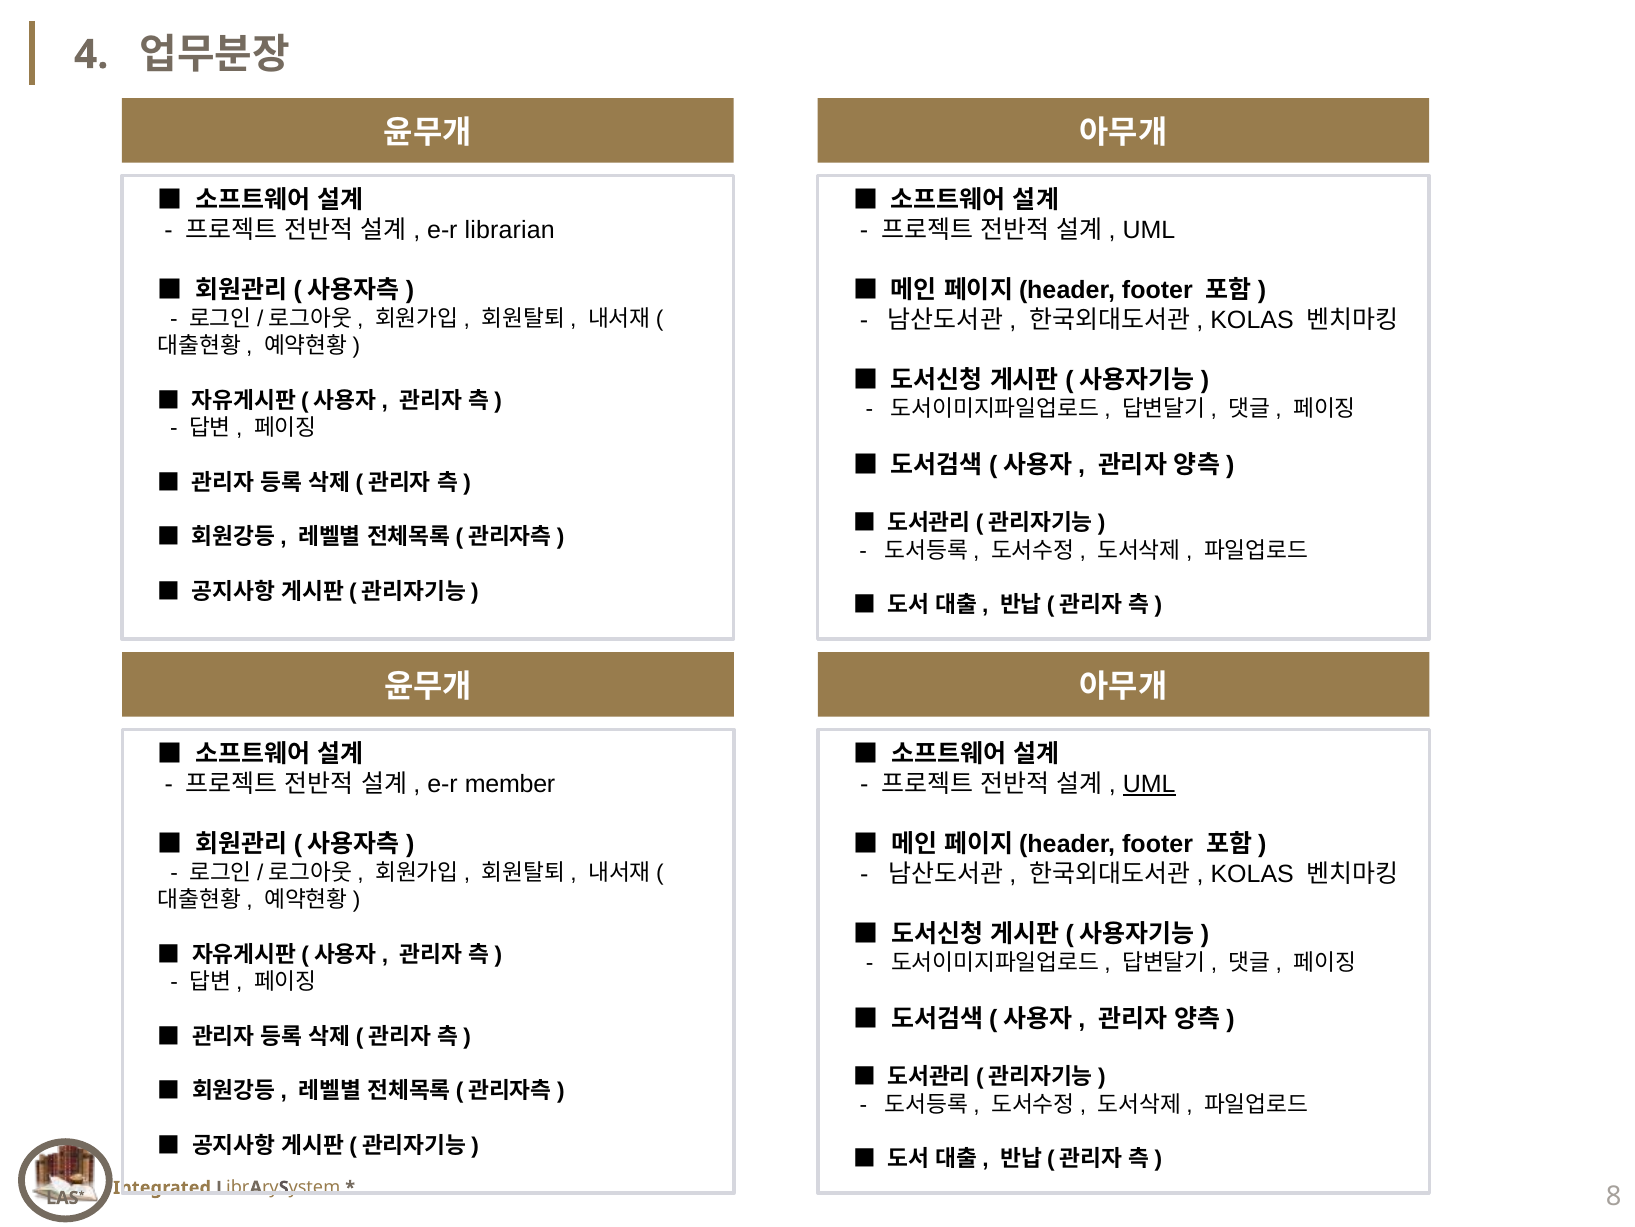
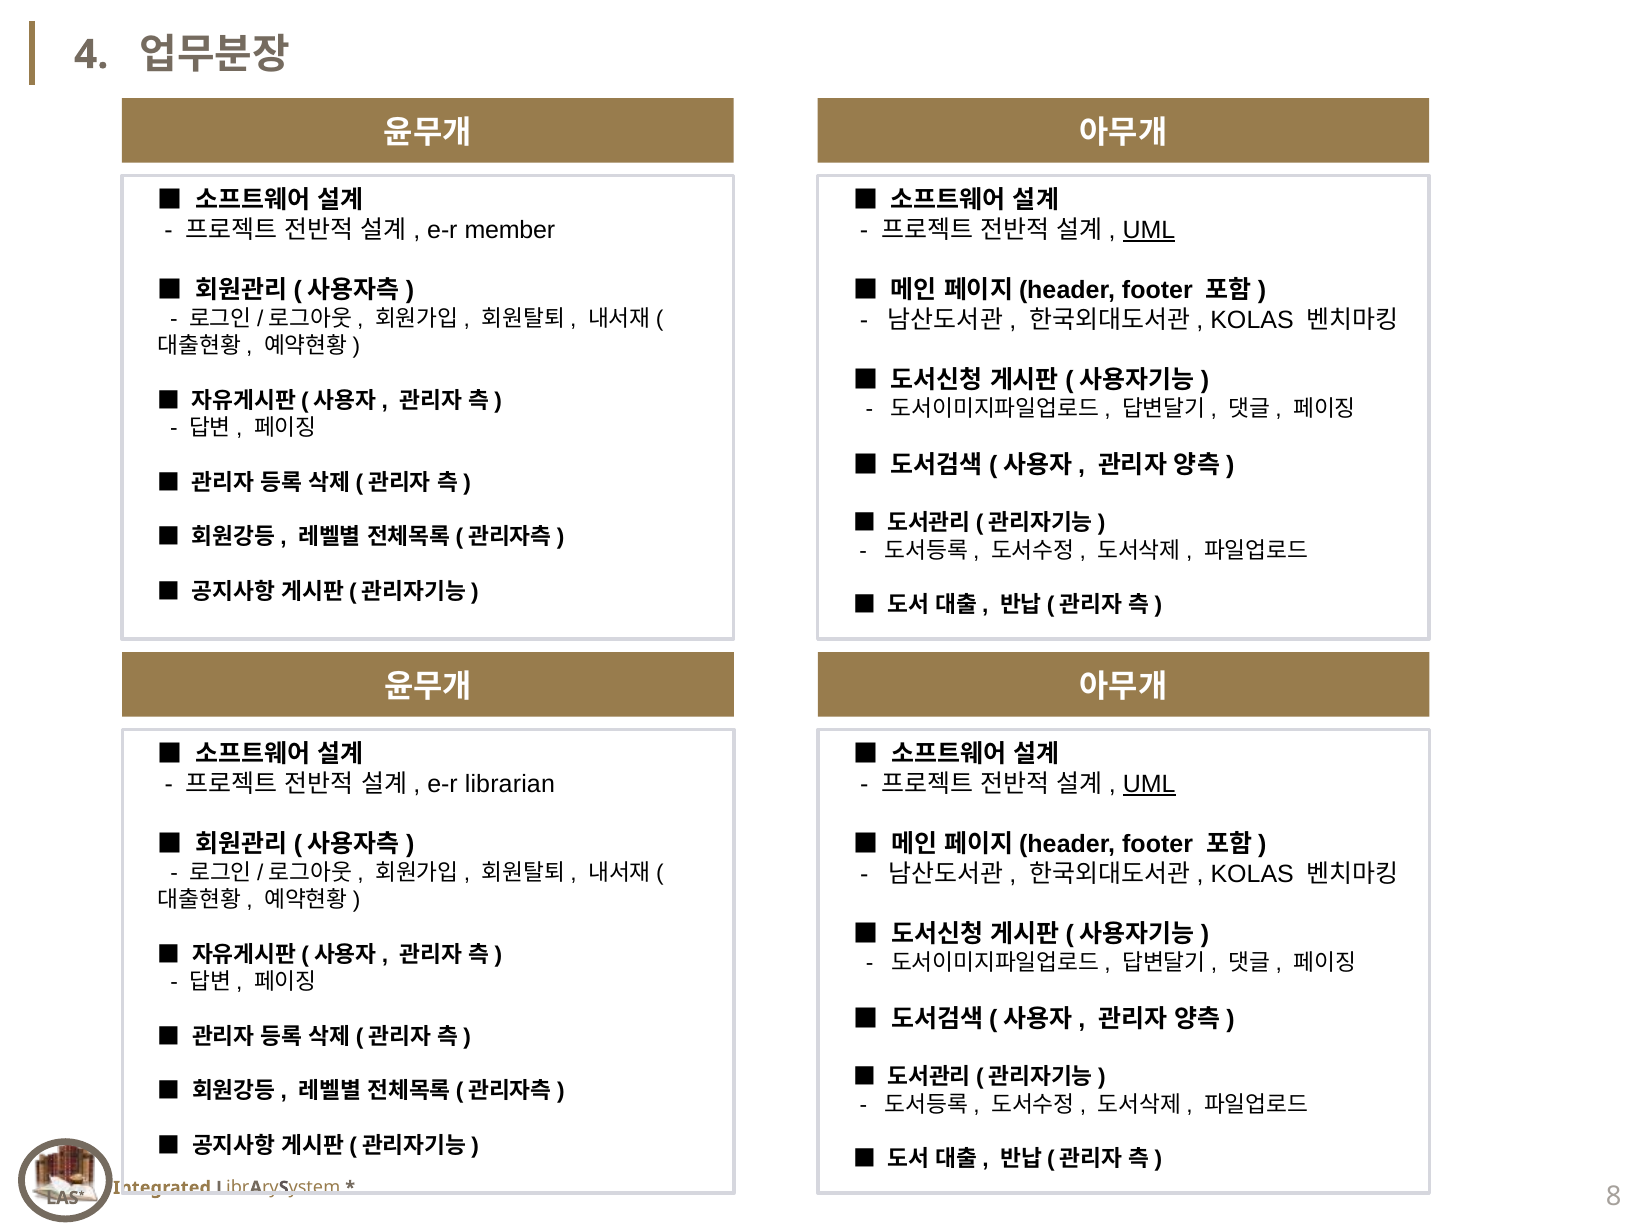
librarian: librarian -> member (510, 230)
UML underline: none -> present (1149, 230)
member: member -> librarian (510, 784)
